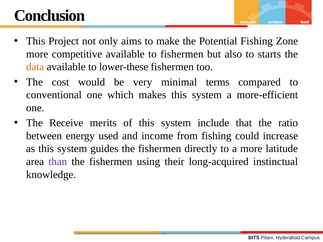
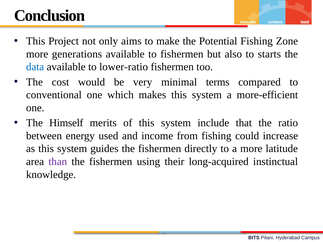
competitive: competitive -> generations (77, 54)
data colour: orange -> blue (35, 67)
lower-these: lower-these -> lower-ratio (124, 67)
Receive: Receive -> Himself (66, 123)
